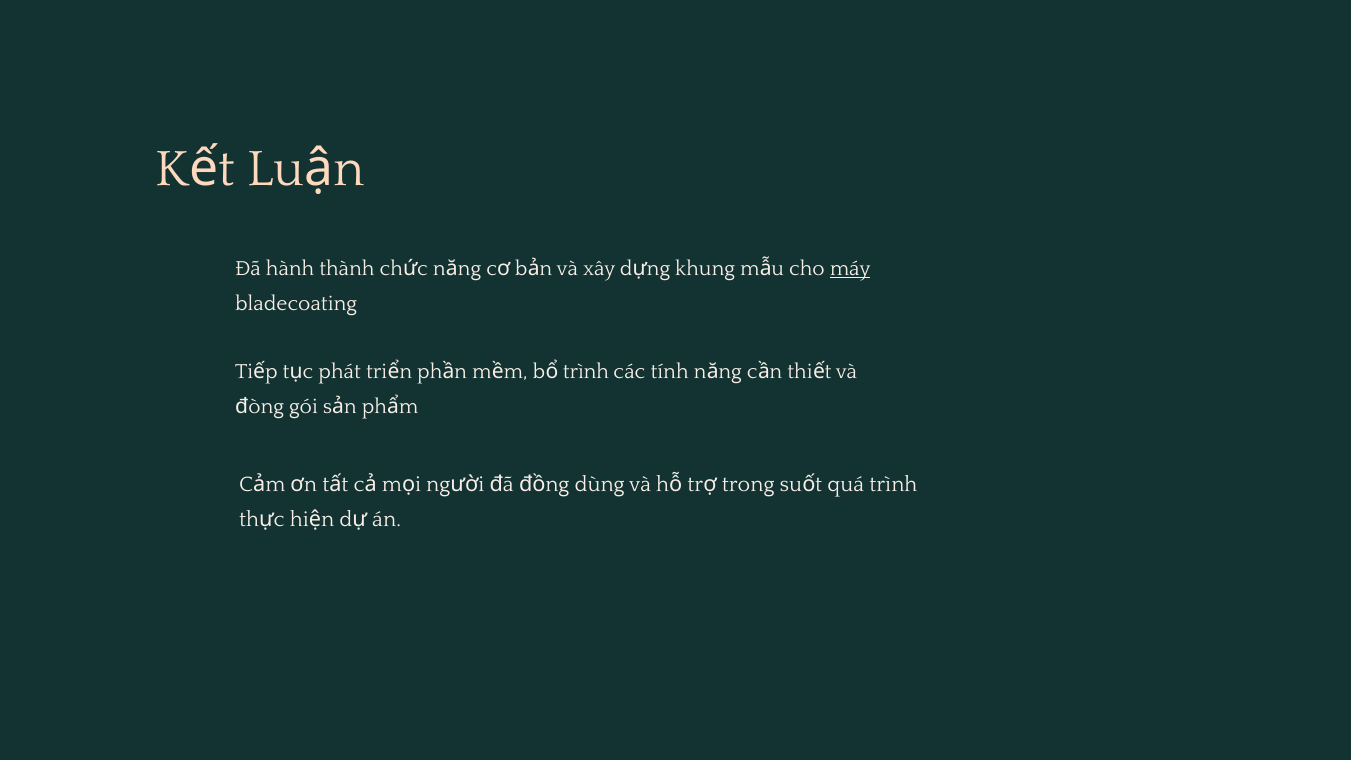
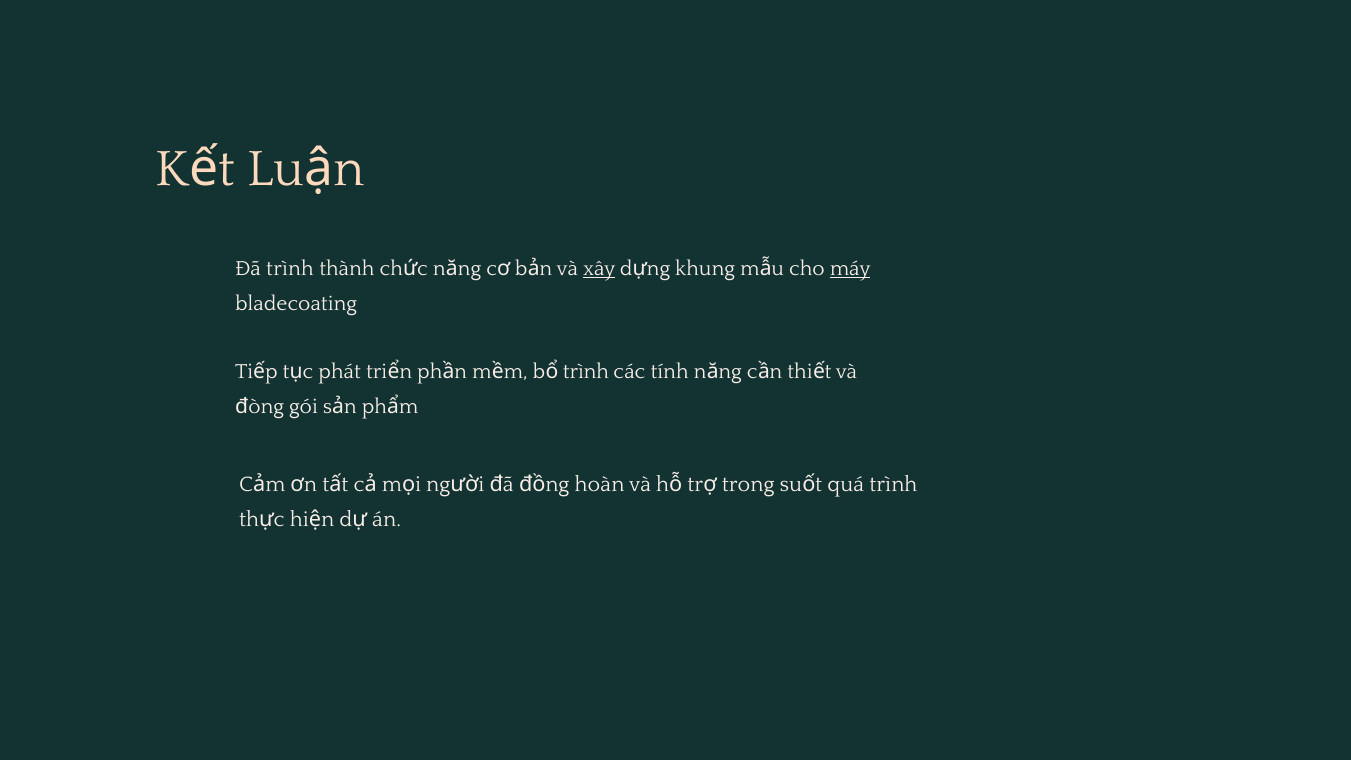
Đã hành: hành -> trình (290, 269)
xây underline: none -> present (599, 269)
dùng: dùng -> hoàn (600, 484)
